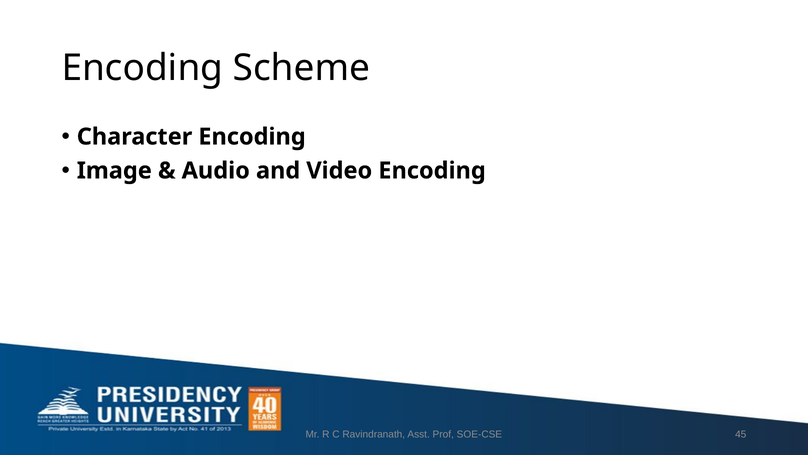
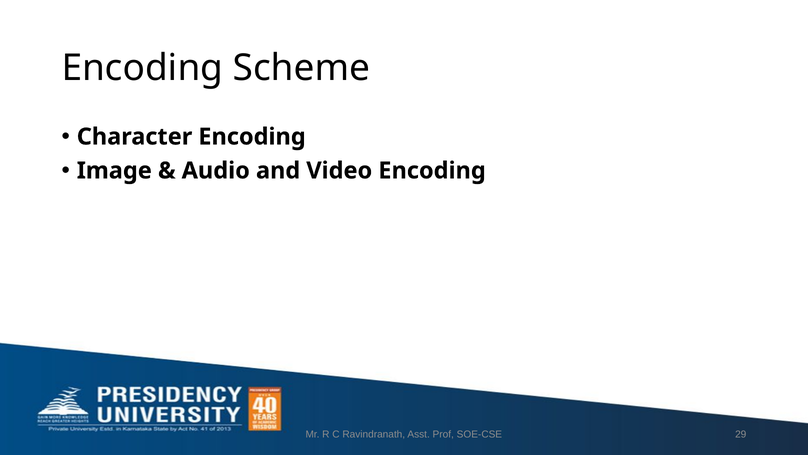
45: 45 -> 29 (741, 434)
